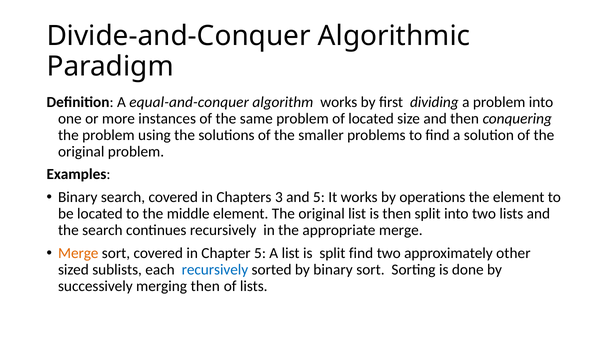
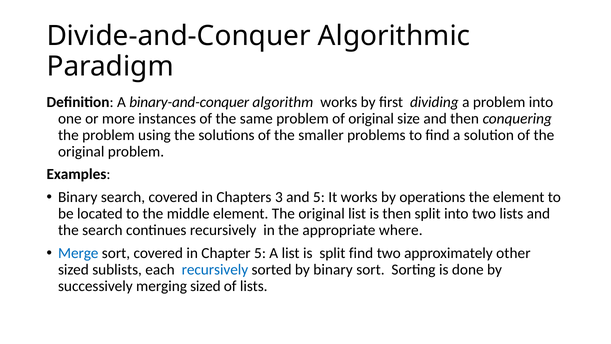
equal-and-conquer: equal-and-conquer -> binary-and-conquer (189, 102)
of located: located -> original (371, 118)
appropriate merge: merge -> where (401, 230)
Merge colour: orange -> blue (78, 253)
merging then: then -> sized (205, 286)
